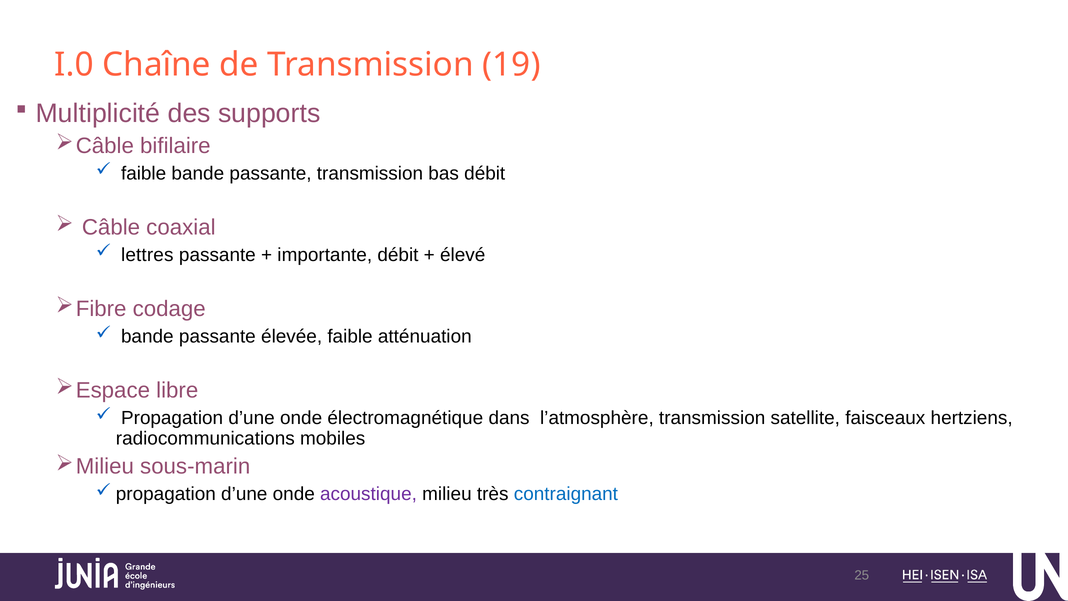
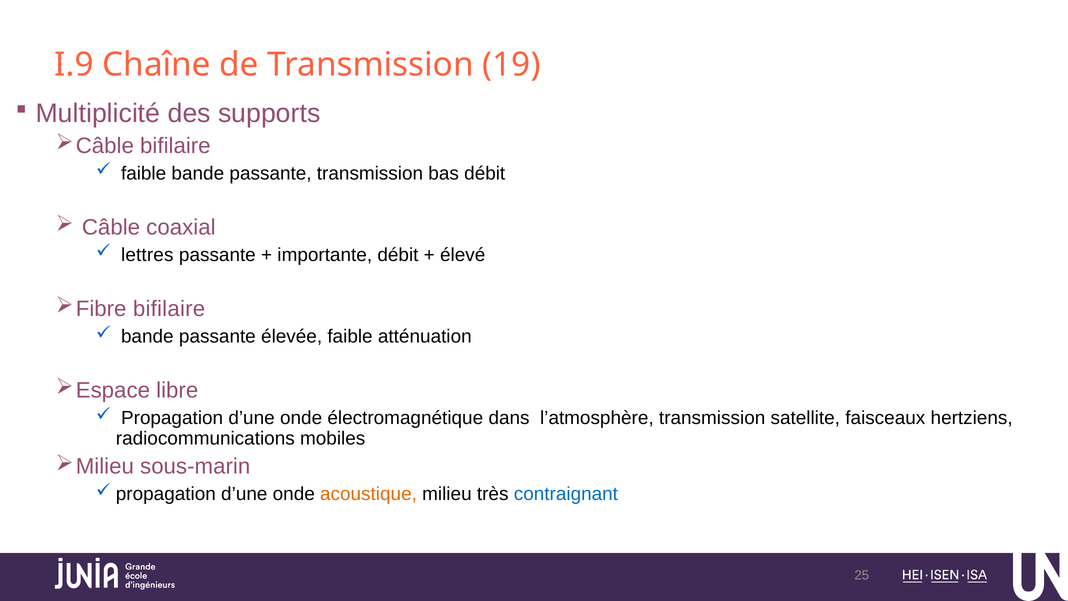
I.0: I.0 -> I.9 (74, 65)
codage: codage -> bifilaire (169, 309)
acoustique colour: purple -> orange (368, 494)
